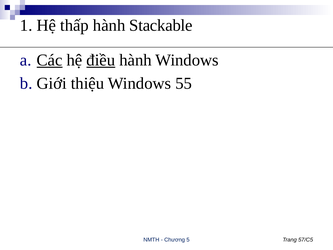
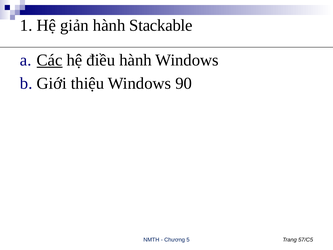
thấp: thấp -> giản (74, 25)
điều underline: present -> none (101, 60)
55: 55 -> 90 (184, 83)
